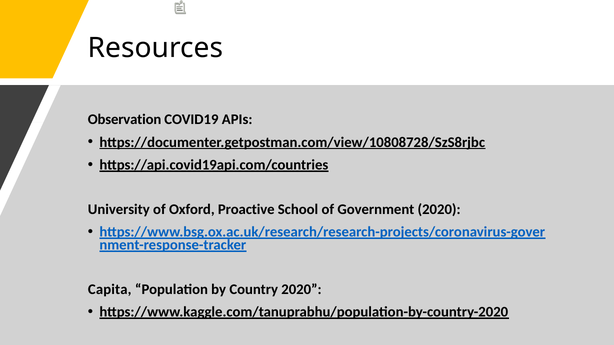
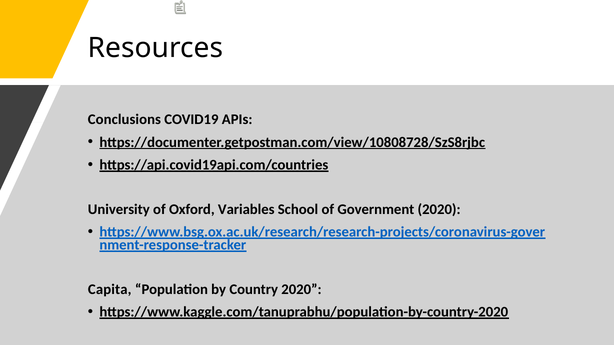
Observation: Observation -> Conclusions (124, 120)
Proactive: Proactive -> Variables (246, 210)
